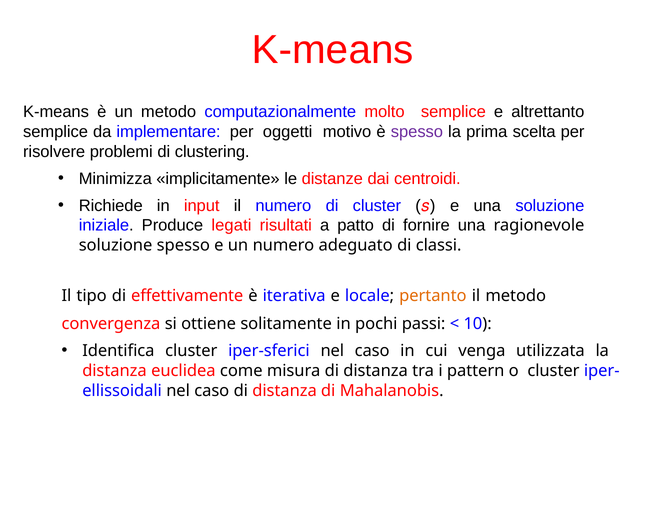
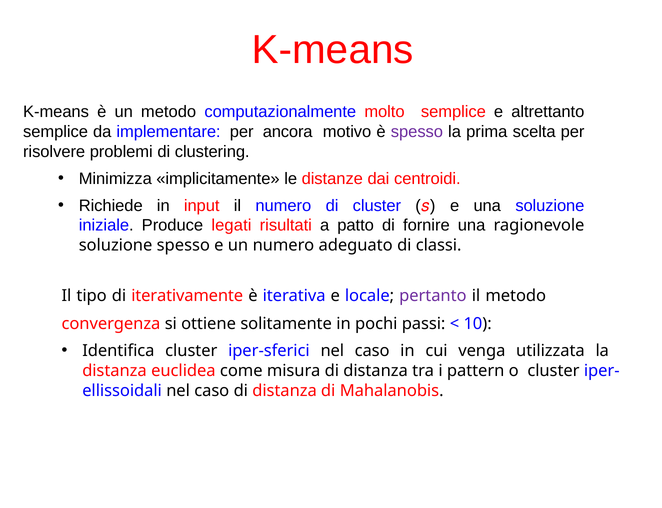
oggetti: oggetti -> ancora (288, 132)
effettivamente: effettivamente -> iterativamente (187, 296)
pertanto colour: orange -> purple (433, 296)
